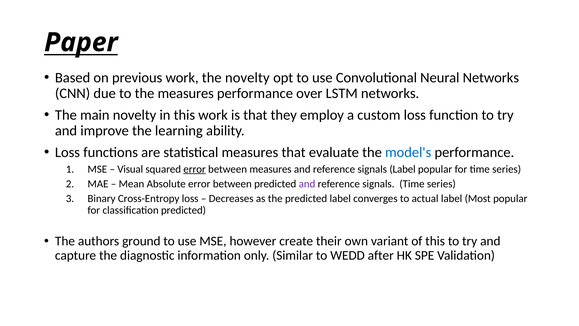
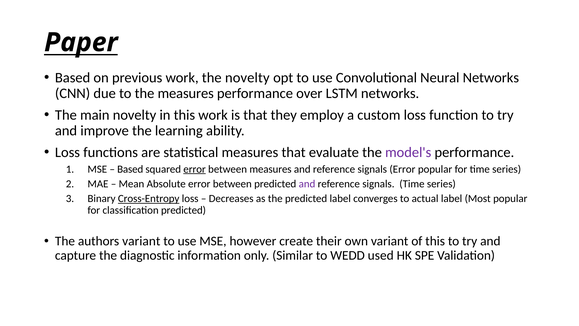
model's colour: blue -> purple (408, 152)
Visual: Visual -> Based (130, 169)
signals Label: Label -> Error (402, 169)
Cross-Entropy underline: none -> present (149, 198)
authors ground: ground -> variant (141, 241)
after: after -> used (381, 255)
